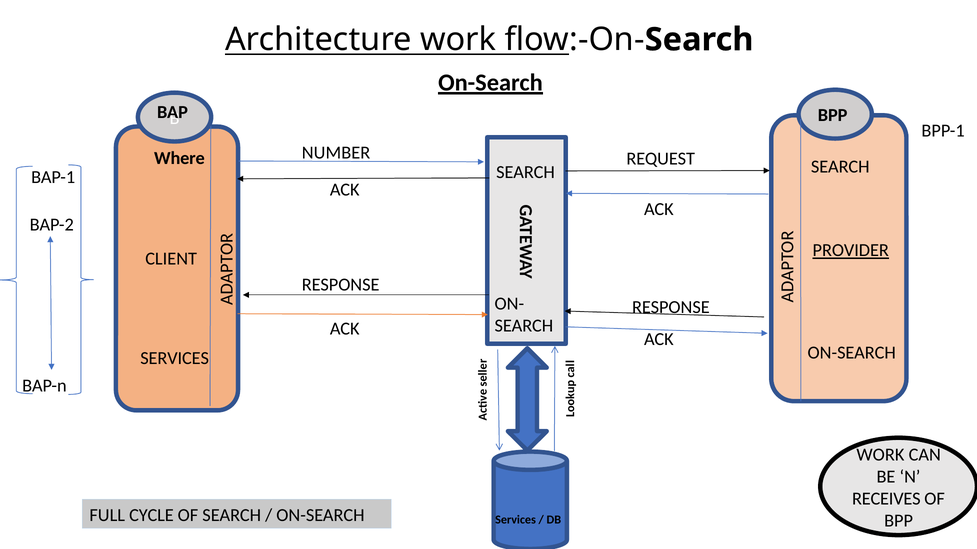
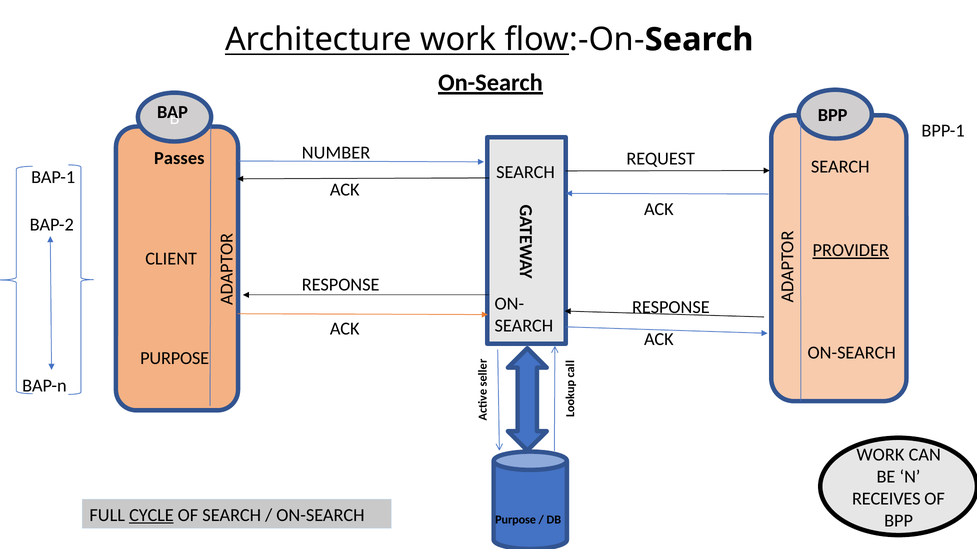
Where: Where -> Passes (179, 158)
SERVICES: SERVICES -> PURPOSE (175, 359)
CYCLE underline: none -> present (151, 516)
Services: Services -> Purpose (516, 520)
